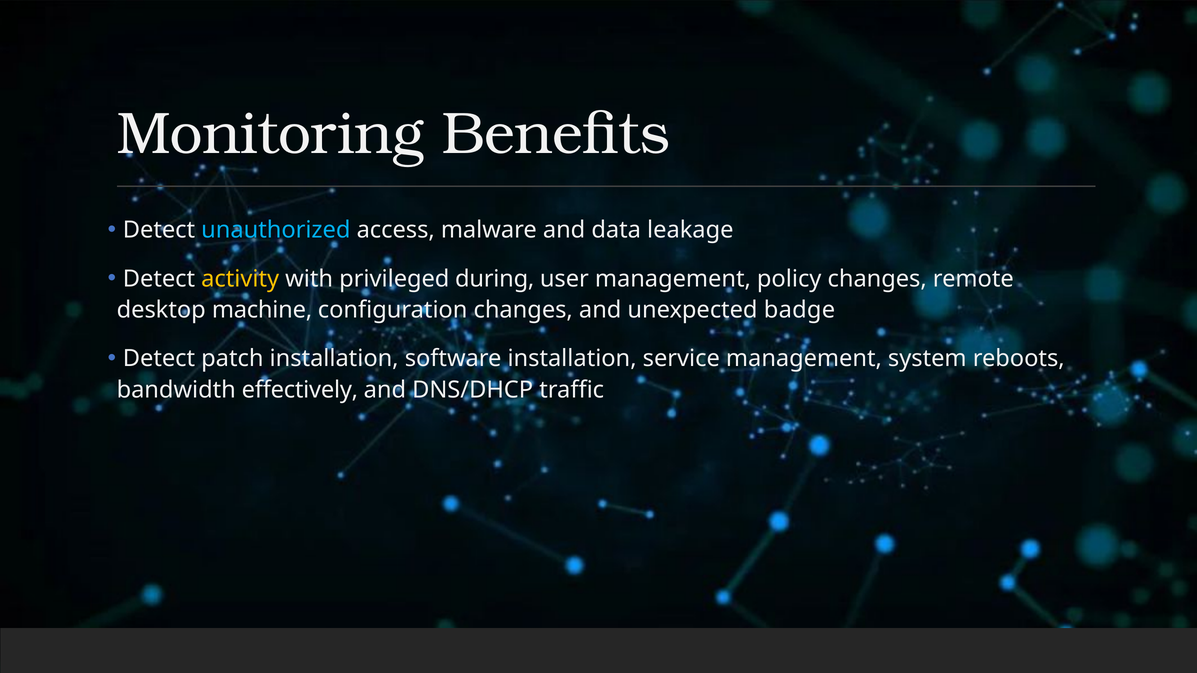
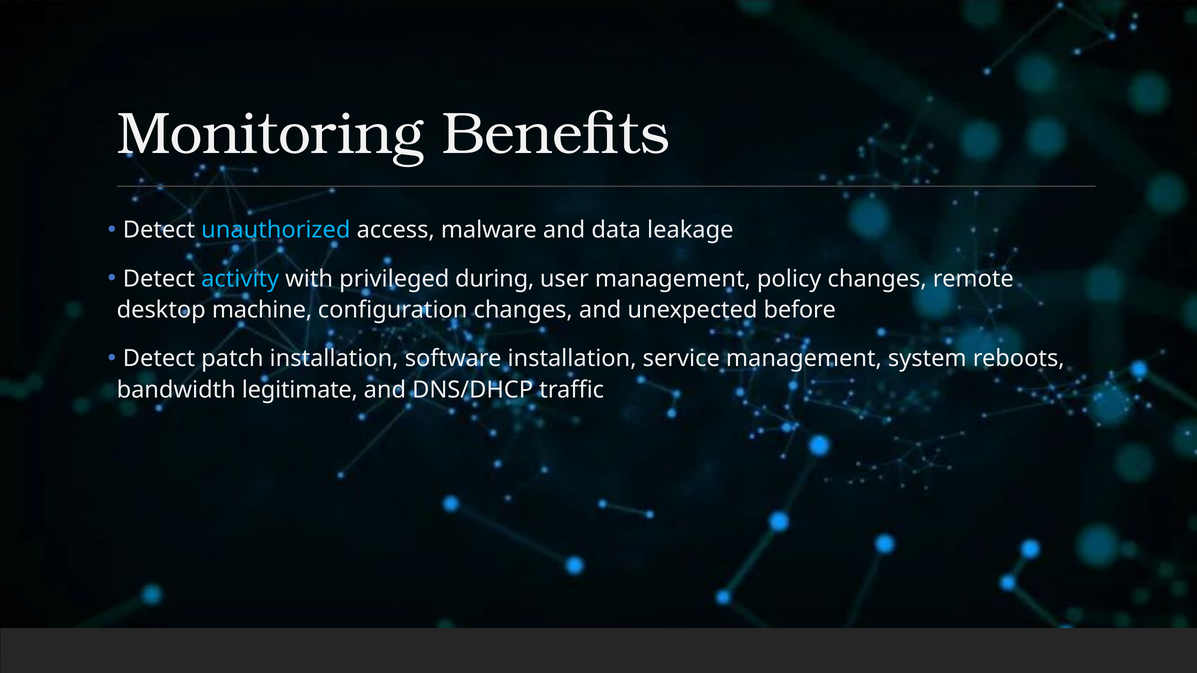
activity colour: yellow -> light blue (240, 279)
badge: badge -> before (800, 310)
effectively: effectively -> legitimate (300, 390)
